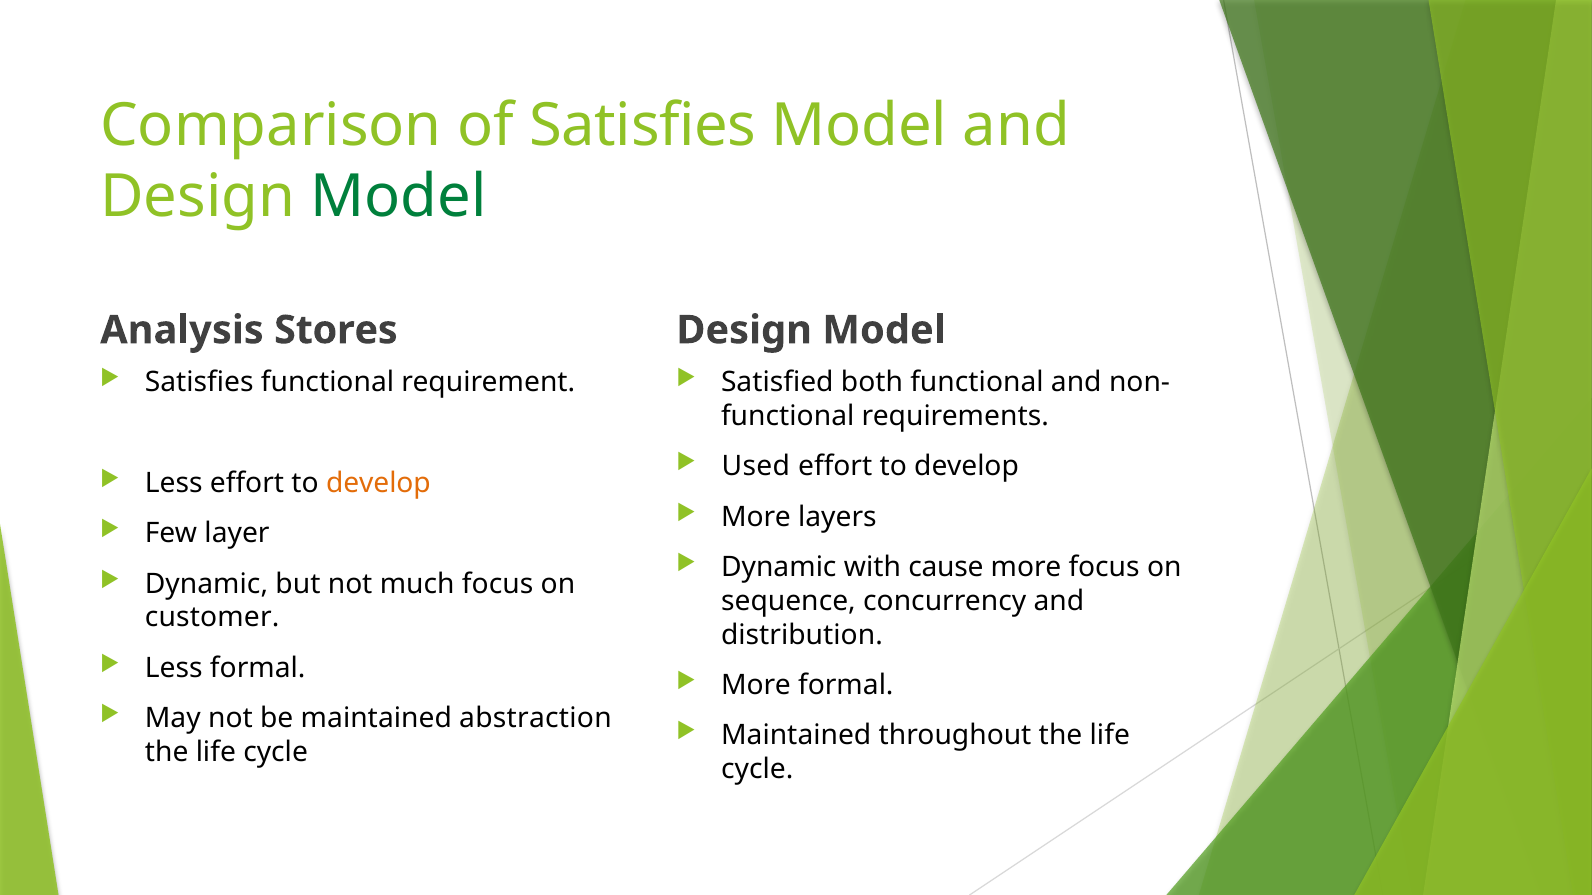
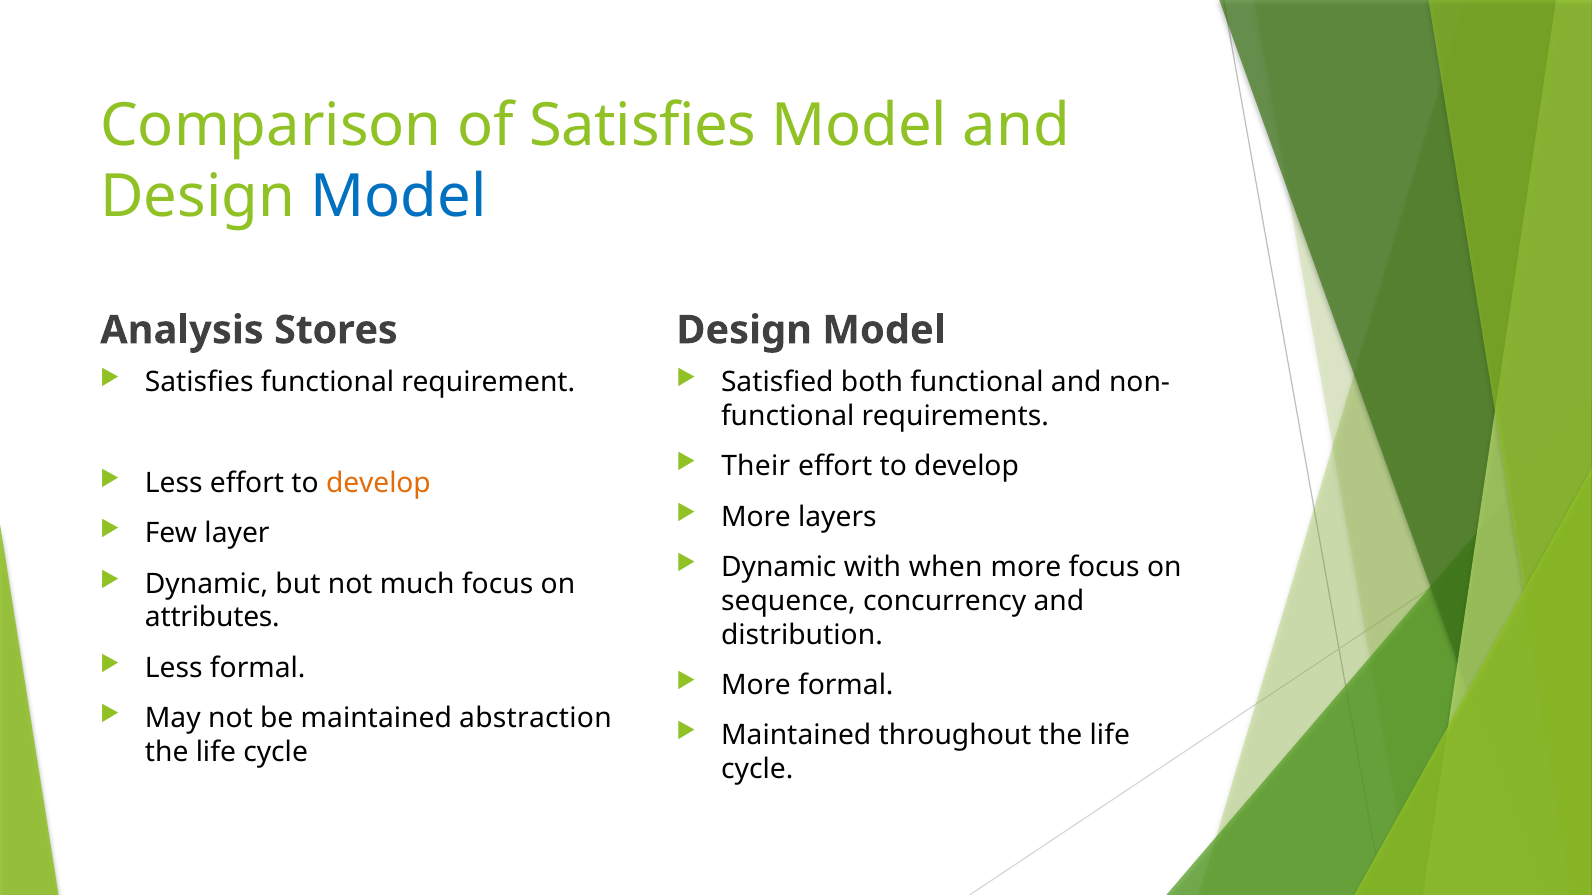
Model colour: green -> blue (399, 197)
Used: Used -> Their (756, 467)
cause: cause -> when (946, 567)
customer: customer -> attributes (212, 618)
